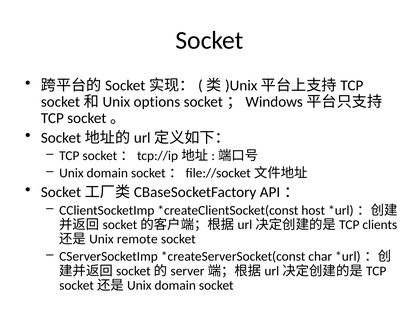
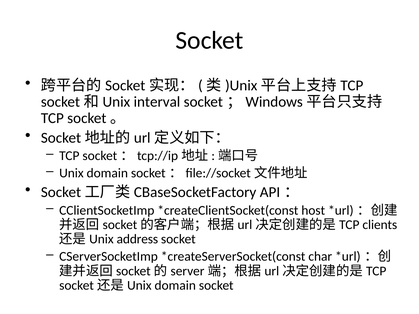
options: options -> interval (157, 102)
remote: remote -> address (137, 239)
